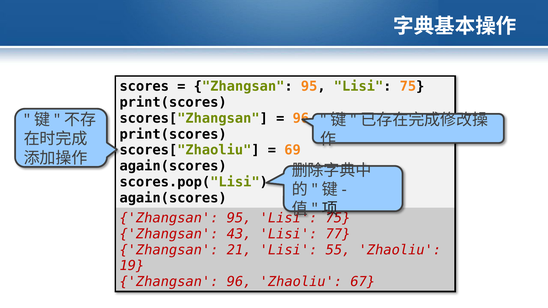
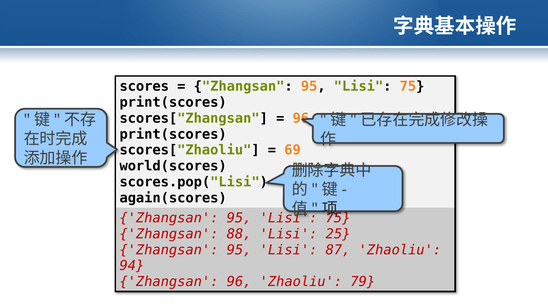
again(scores: again(scores -> world(scores (173, 166)
43: 43 -> 88 (239, 234)
77: 77 -> 25 (338, 234)
21: 21 -> 95 (239, 250)
55: 55 -> 87 (338, 250)
19: 19 -> 94 (132, 266)
67: 67 -> 79 (363, 282)
